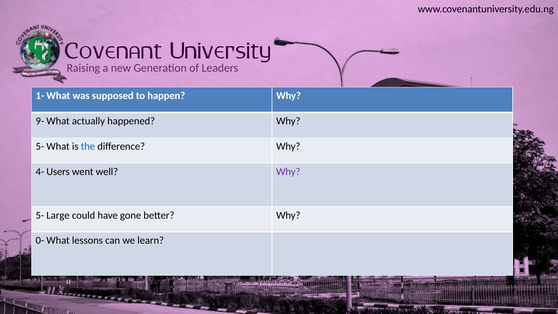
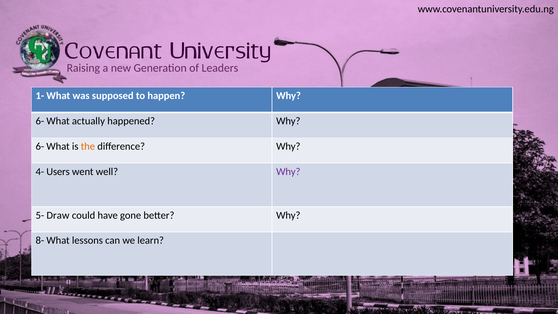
9-: 9- -> 6- (40, 121)
5-: 5- -> 6- (40, 146)
the colour: blue -> orange (88, 146)
Large: Large -> Draw (58, 215)
0-: 0- -> 8- (40, 240)
